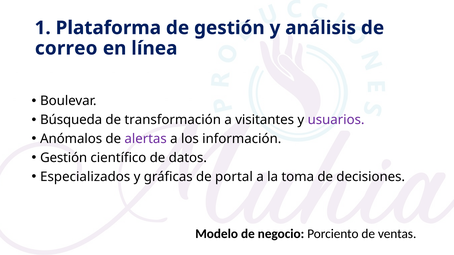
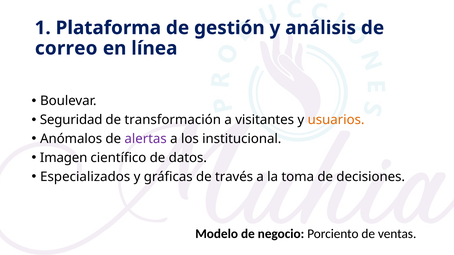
Búsqueda: Búsqueda -> Seguridad (71, 120)
usuarios colour: purple -> orange (336, 120)
información: información -> institucional (242, 139)
Gestión: Gestión -> Imagen (64, 158)
portal: portal -> través (234, 177)
